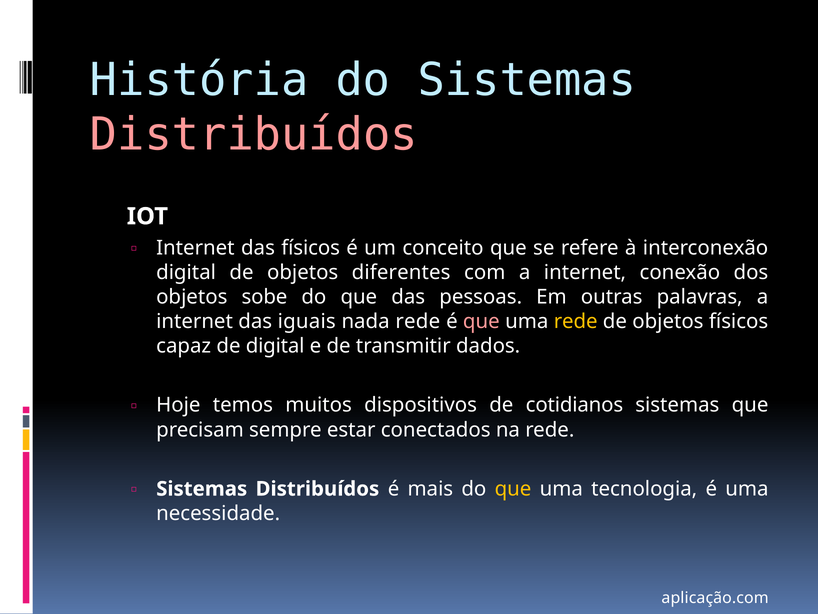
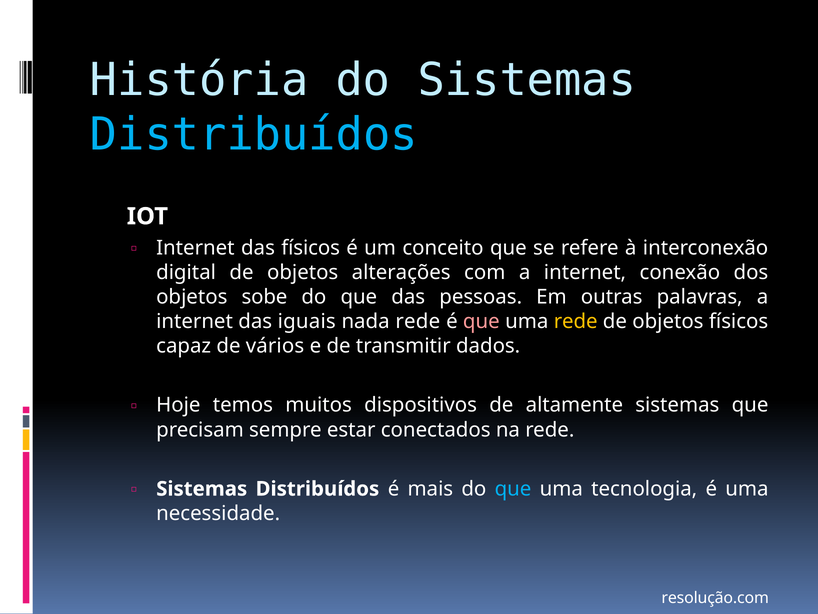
Distribuídos colour: pink -> light blue (254, 135)
diferentes: diferentes -> alterações (401, 272)
de digital: digital -> vários (275, 346)
cotidianos: cotidianos -> altamente (574, 405)
que colour: yellow -> light blue (513, 489)
aplicação.com: aplicação.com -> resolução.com (715, 598)
